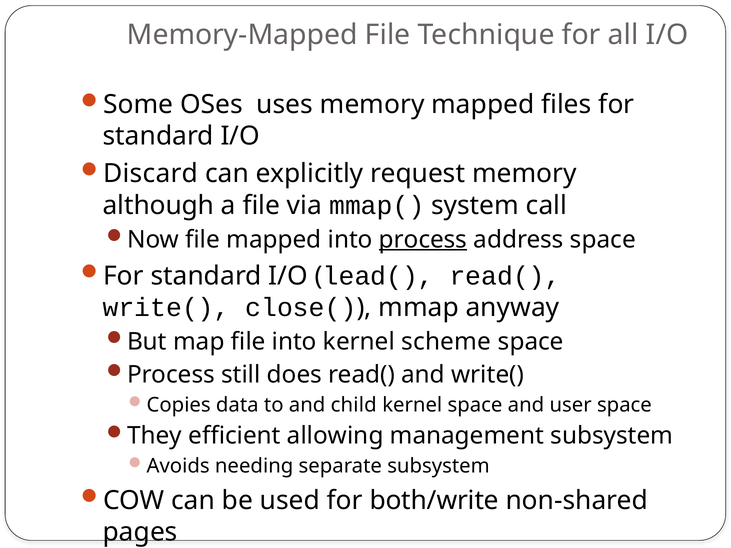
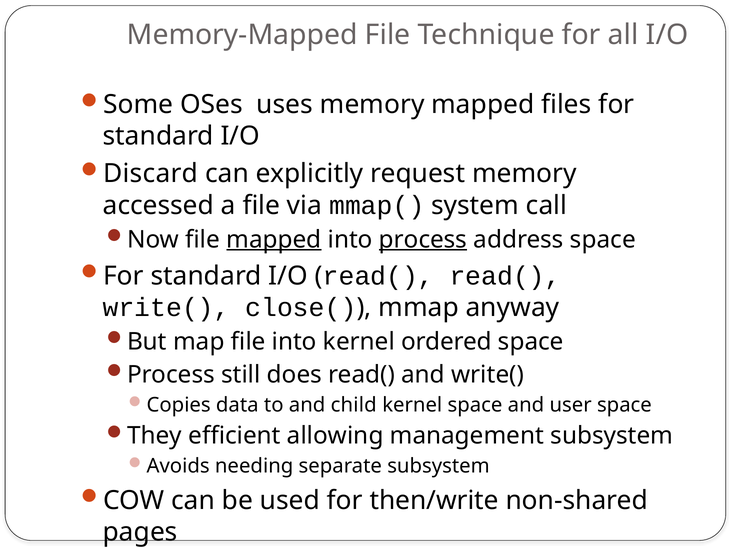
although: although -> accessed (158, 206)
mapped underline: none -> present (274, 240)
lead(: lead( -> read( (378, 276)
scheme: scheme -> ordered (446, 342)
both/write: both/write -> then/write (434, 501)
